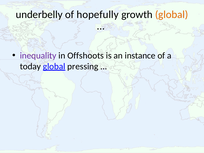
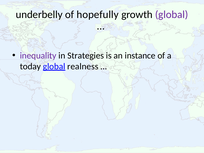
global colour: orange -> purple (172, 14)
Offshoots: Offshoots -> Strategies (86, 56)
pressing: pressing -> realness (83, 66)
